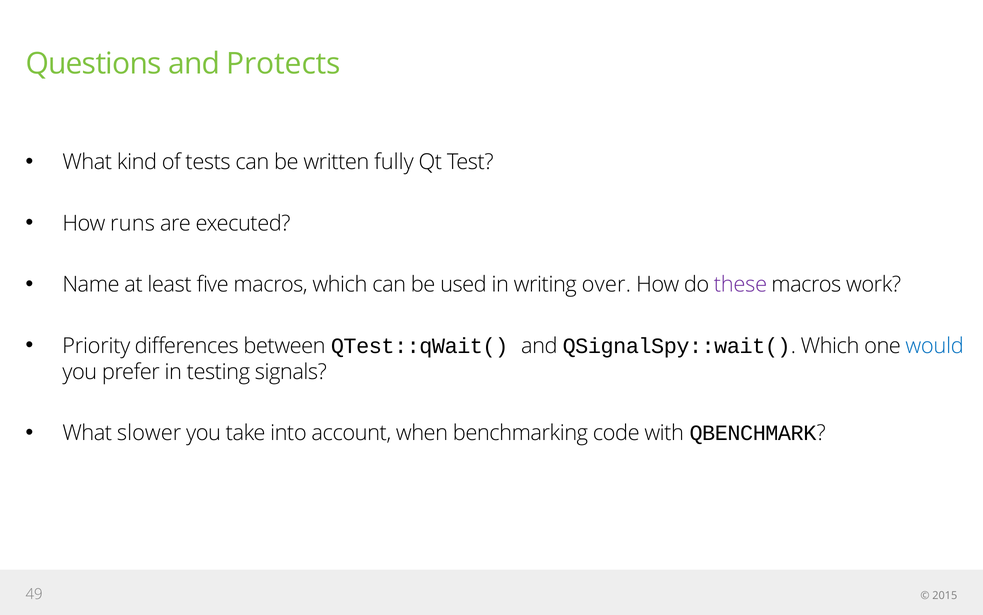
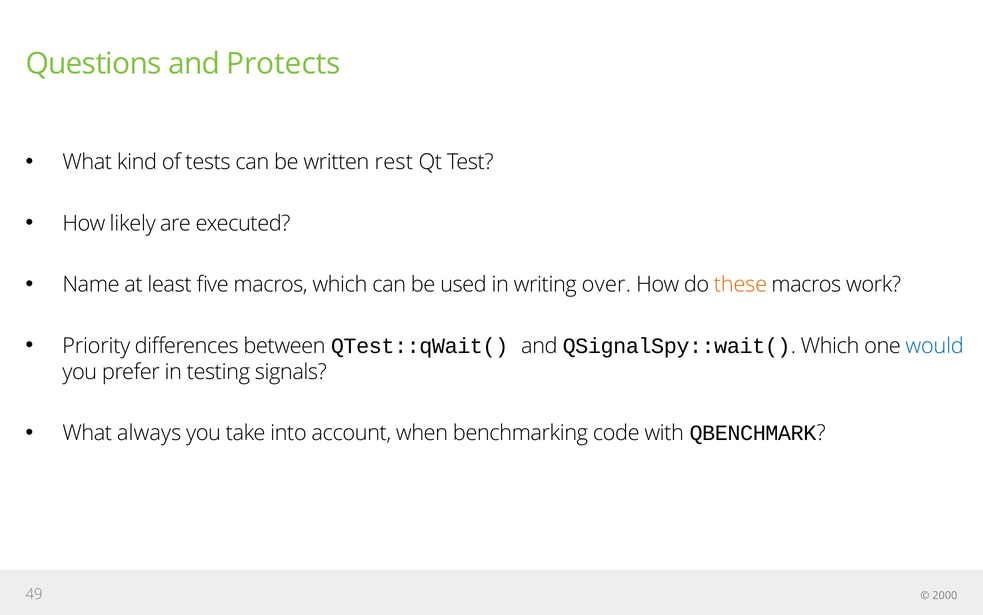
fully: fully -> rest (394, 162)
runs: runs -> likely (133, 223)
these colour: purple -> orange (740, 284)
slower: slower -> always (149, 433)
2015: 2015 -> 2000 (945, 595)
